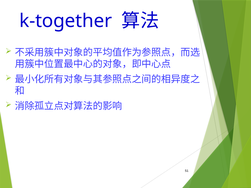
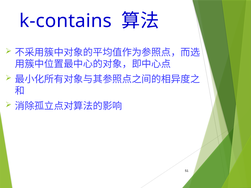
k-together: k-together -> k-contains (65, 21)
